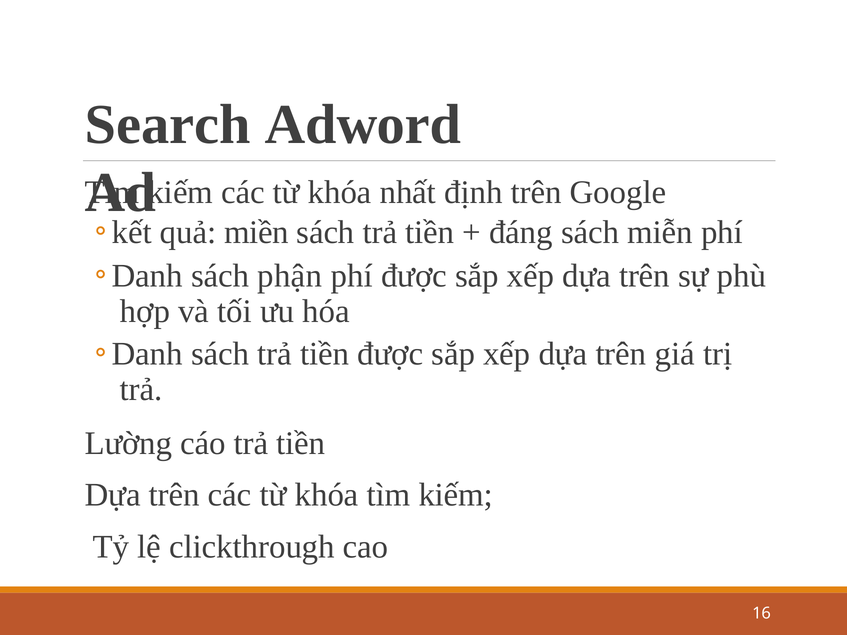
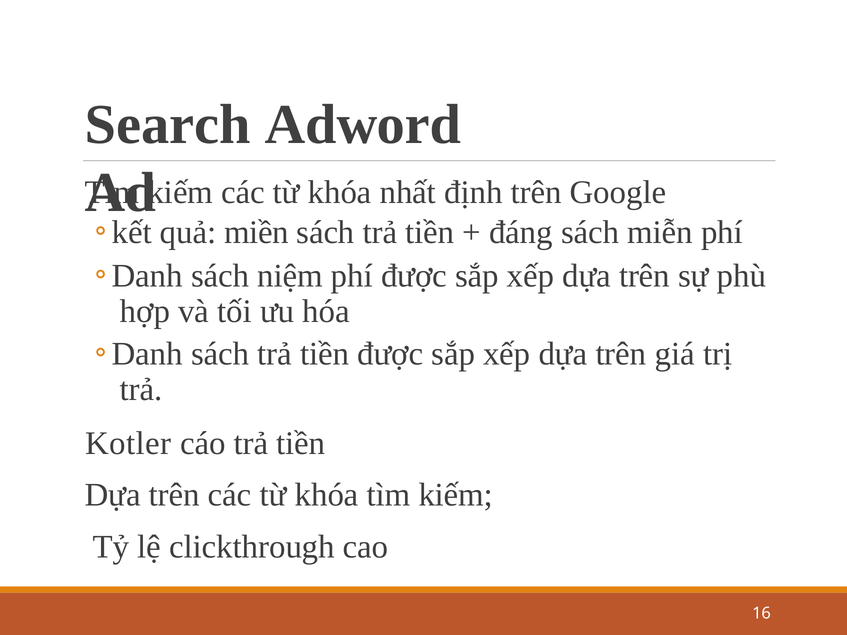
phận: phận -> niệm (290, 276)
Lường: Lường -> Kotler (128, 443)
